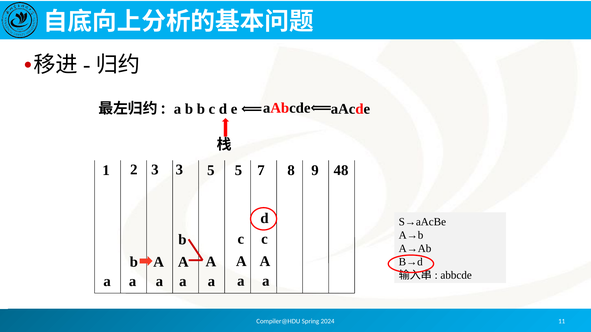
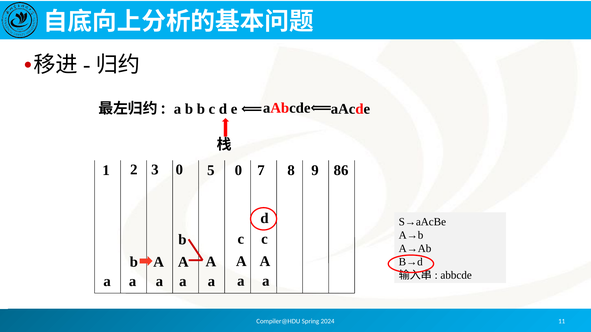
3 3: 3 -> 0 (179, 170)
5 5: 5 -> 0 (238, 171)
48: 48 -> 86 (341, 171)
